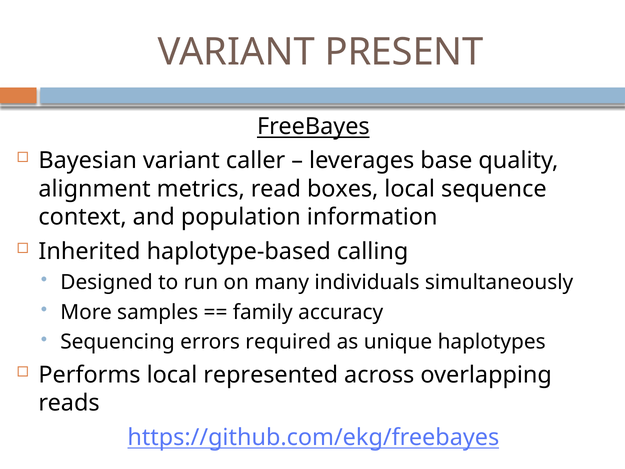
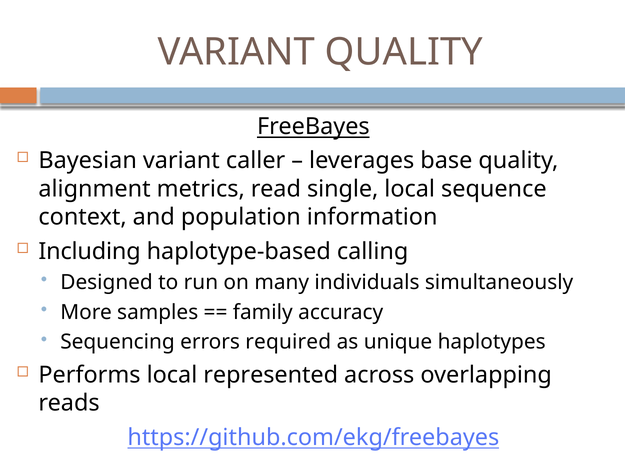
VARIANT PRESENT: PRESENT -> QUALITY (404, 52)
boxes: boxes -> single (343, 189)
Inherited: Inherited -> Including (90, 251)
